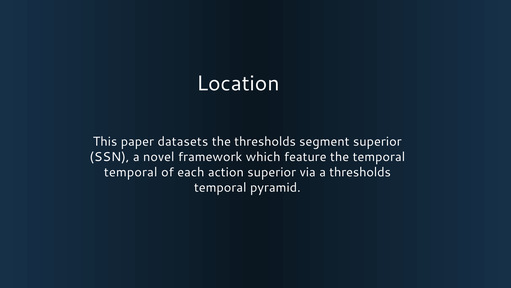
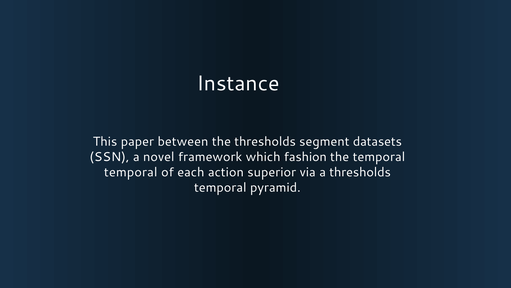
Location: Location -> Instance (238, 83)
datasets: datasets -> between (183, 141)
segment superior: superior -> datasets (377, 141)
feature: feature -> fashion (305, 157)
